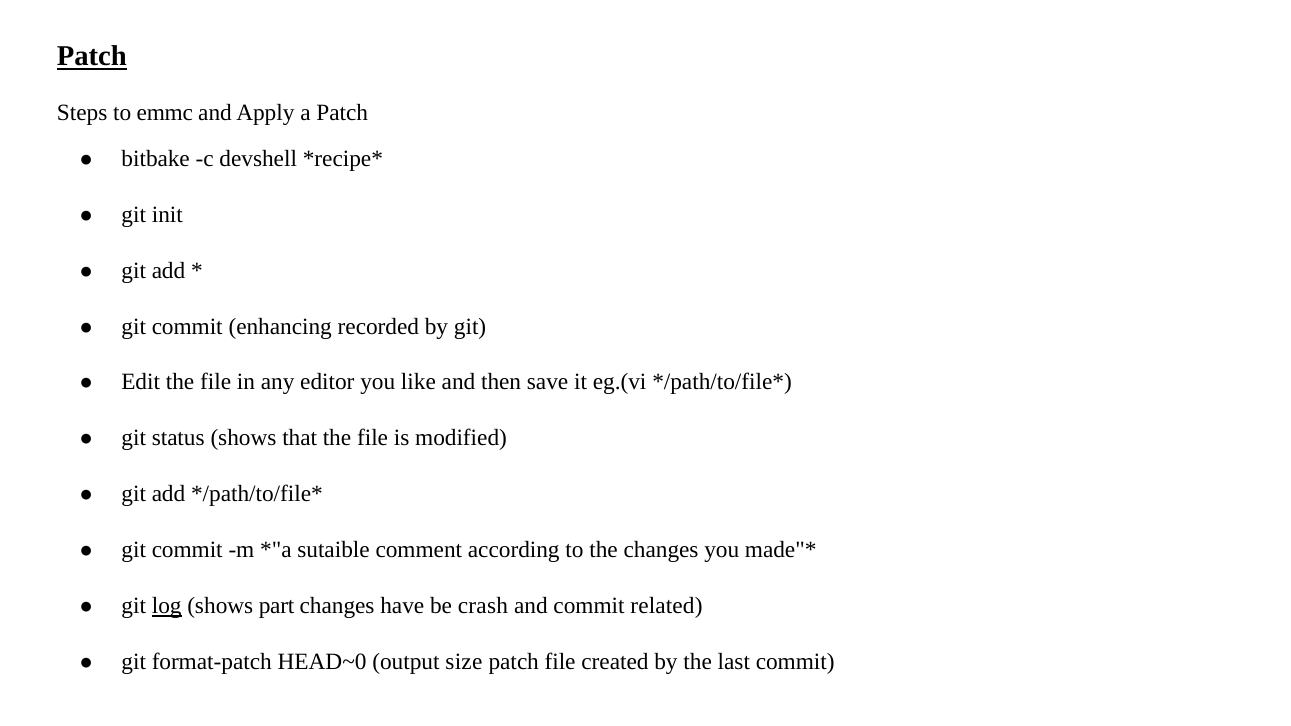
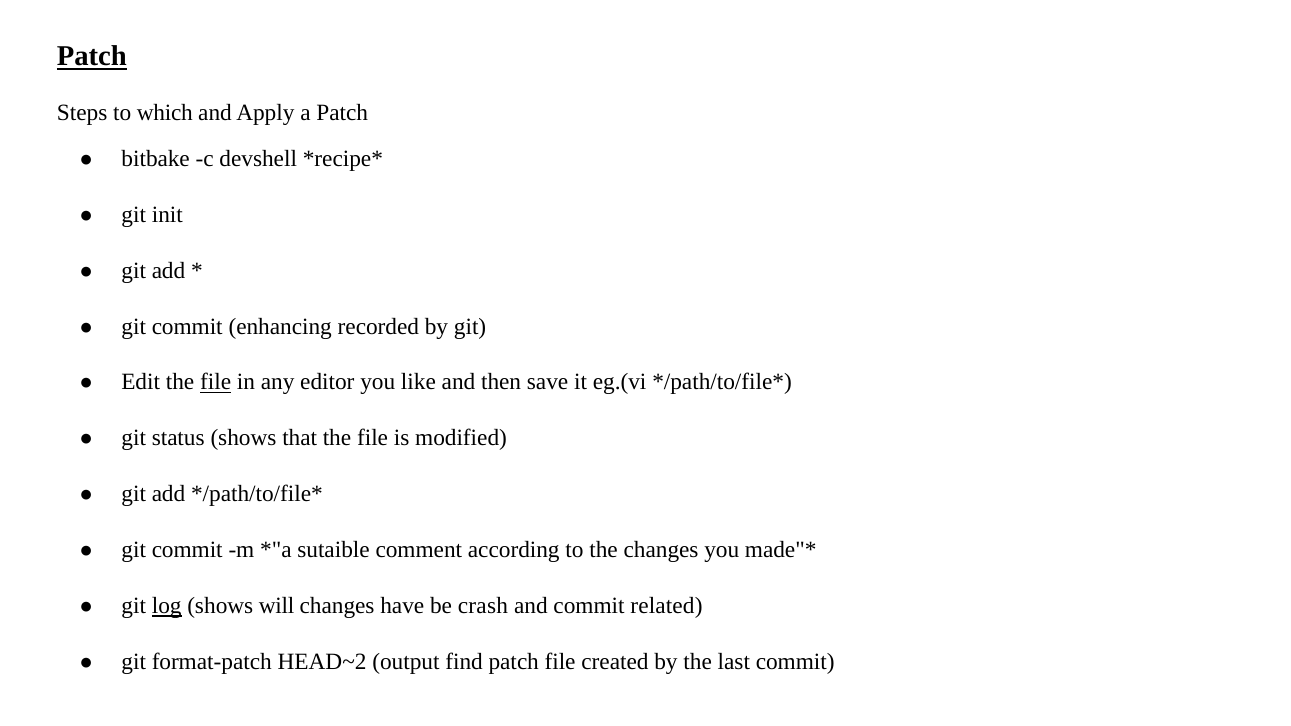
emmc: emmc -> which (165, 113)
file underline: none -> present (216, 382)
part: part -> will (277, 606)
HEAD~0: HEAD~0 -> HEAD~2 (322, 662)
size: size -> find (464, 662)
